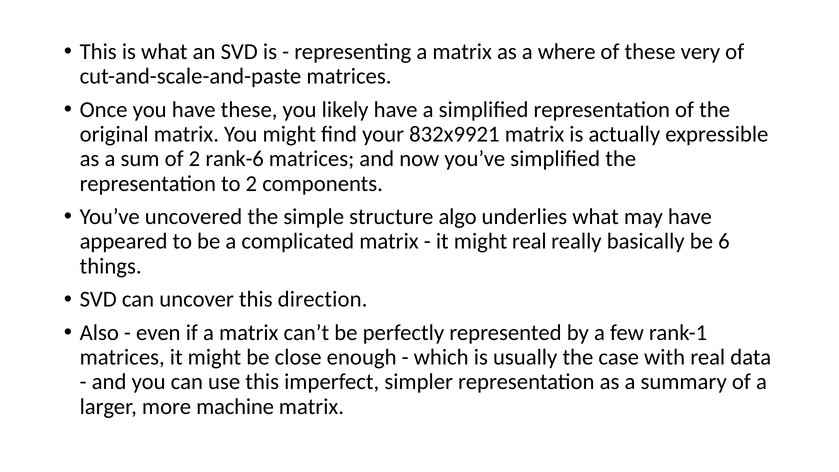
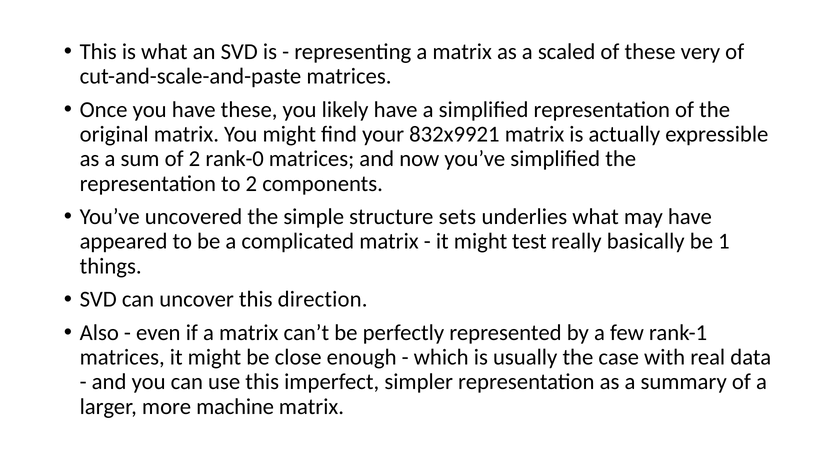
where: where -> scaled (567, 52)
rank-6: rank-6 -> rank-0 (235, 159)
algo: algo -> sets (457, 217)
might real: real -> test (529, 241)
6: 6 -> 1 (724, 241)
